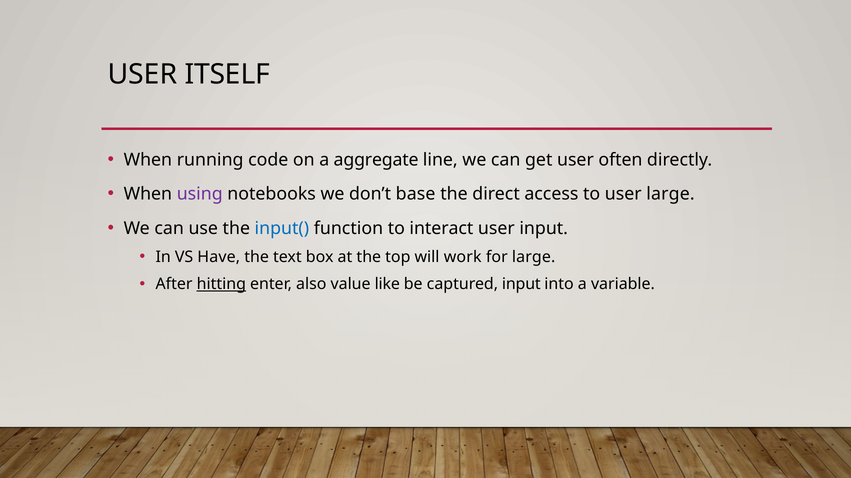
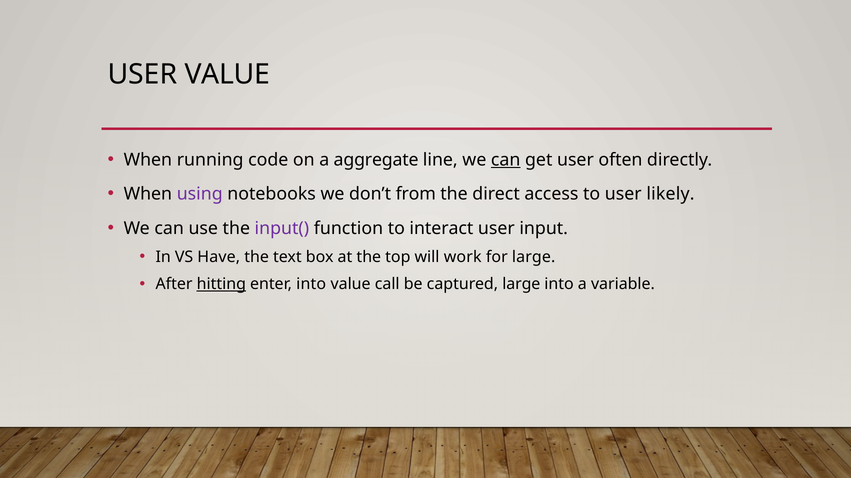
USER ITSELF: ITSELF -> VALUE (227, 75)
can underline: none -> present (506, 160)
base: base -> from (416, 194)
user large: large -> likely (670, 194)
input( colour: blue -> purple (282, 229)
enter also: also -> into (311, 285)
like: like -> call (387, 285)
captured input: input -> large (521, 285)
